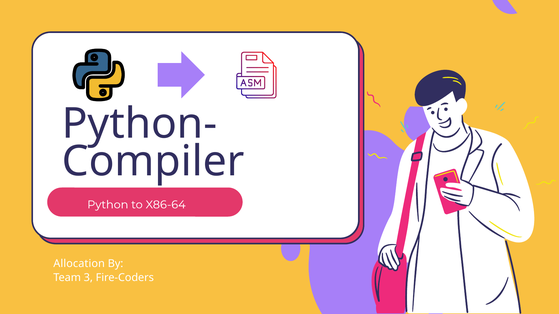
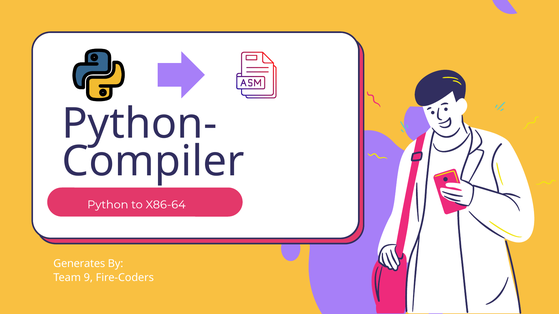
Allocation: Allocation -> Generates (79, 264)
3: 3 -> 9 (88, 278)
